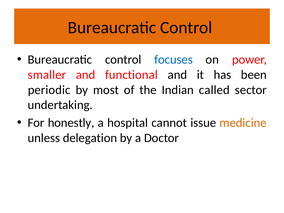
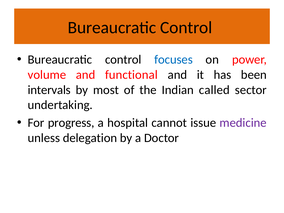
smaller: smaller -> volume (47, 75)
periodic: periodic -> intervals (49, 90)
honestly: honestly -> progress (71, 123)
medicine colour: orange -> purple (243, 123)
